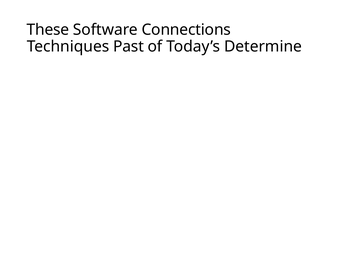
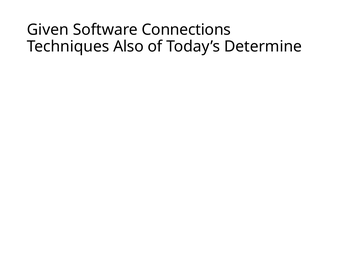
These: These -> Given (48, 30)
Past: Past -> Also (129, 47)
